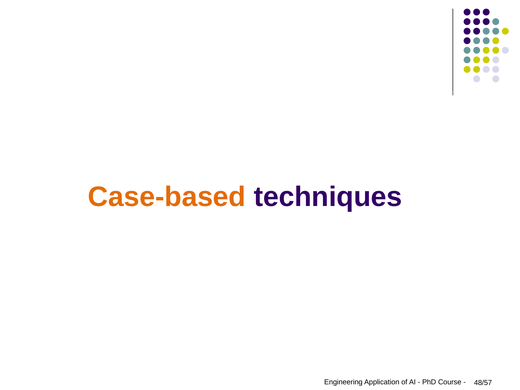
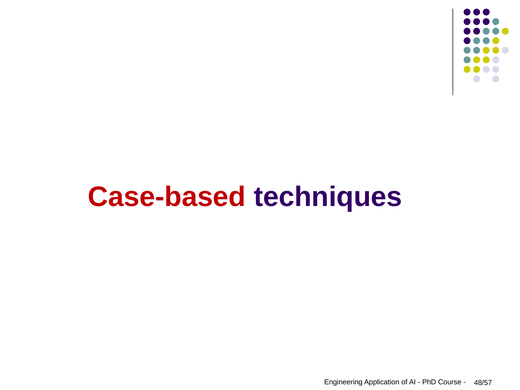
Case-based colour: orange -> red (167, 197)
